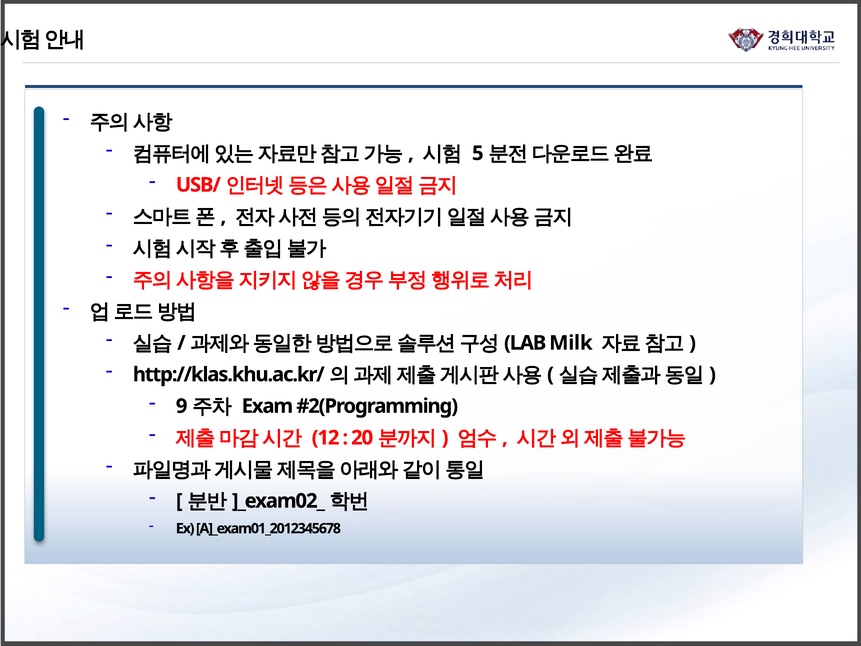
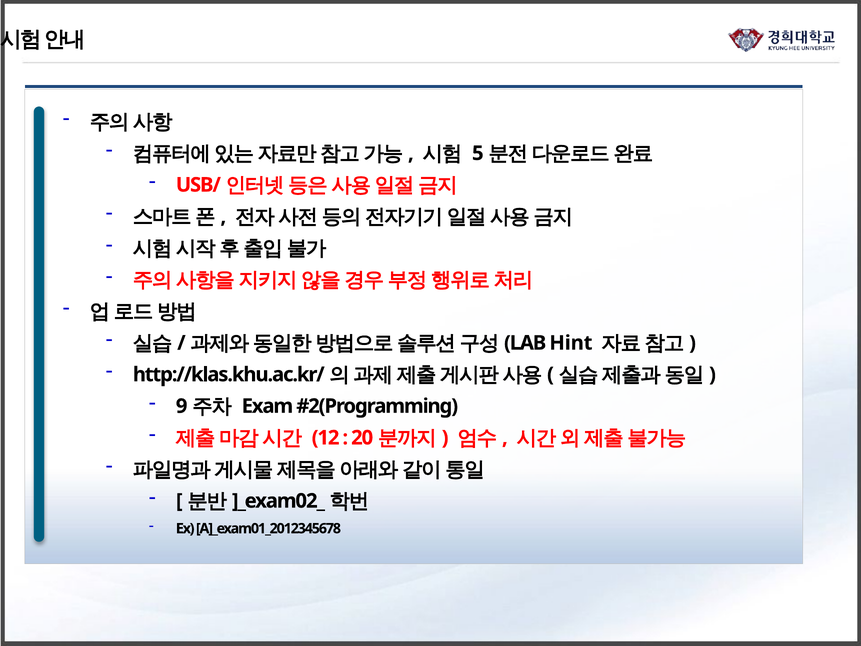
Milk: Milk -> Hint (571, 343)
